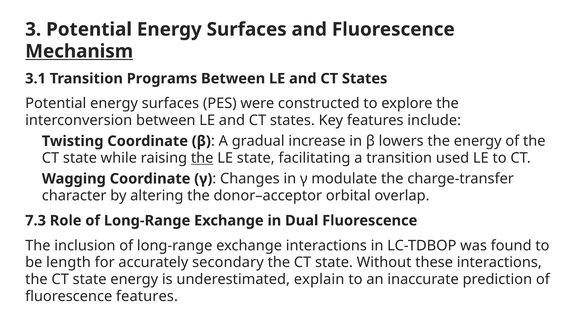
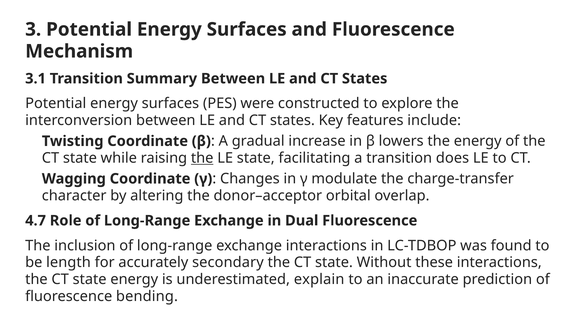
Mechanism underline: present -> none (79, 51)
Programs: Programs -> Summary (162, 78)
used: used -> does (453, 158)
7.3: 7.3 -> 4.7 (36, 220)
fluorescence features: features -> bending (147, 296)
